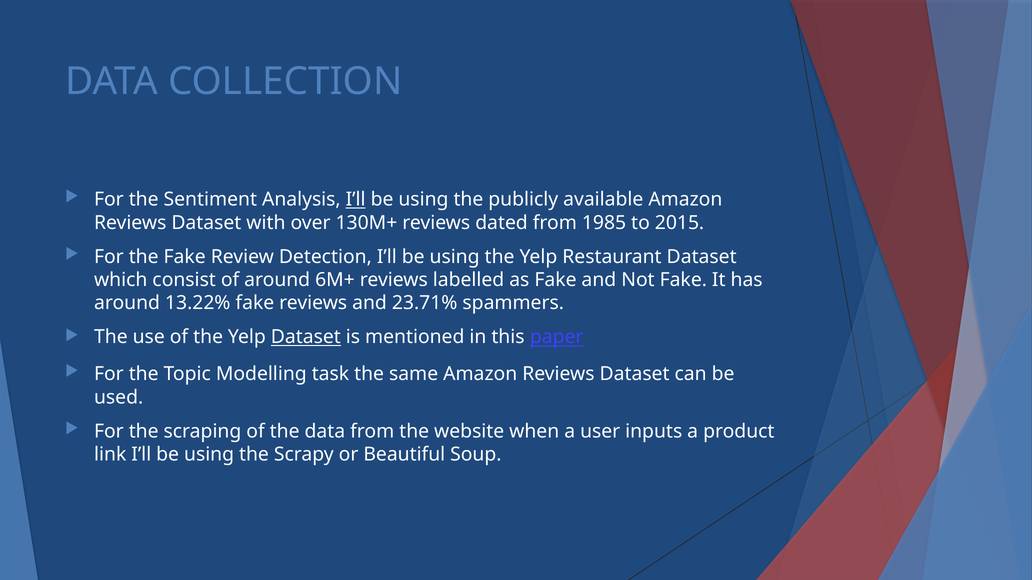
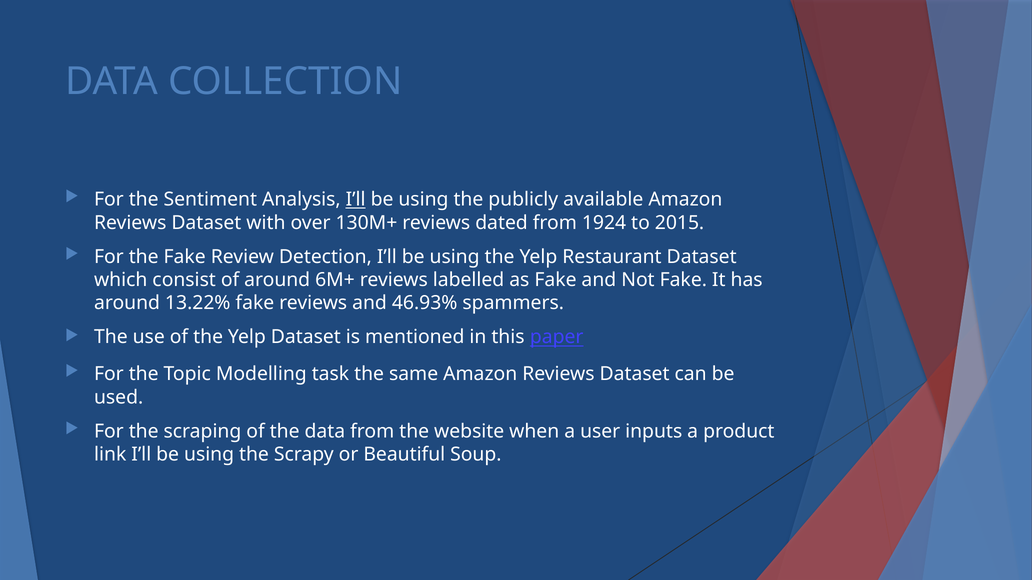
1985: 1985 -> 1924 (604, 223)
23.71%: 23.71% -> 46.93% (425, 303)
Dataset underline: present -> none (306, 337)
